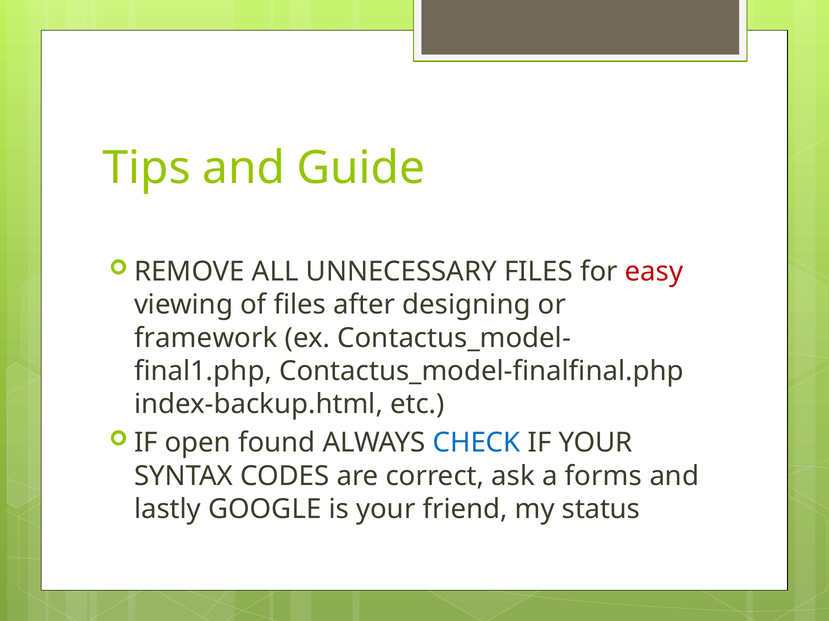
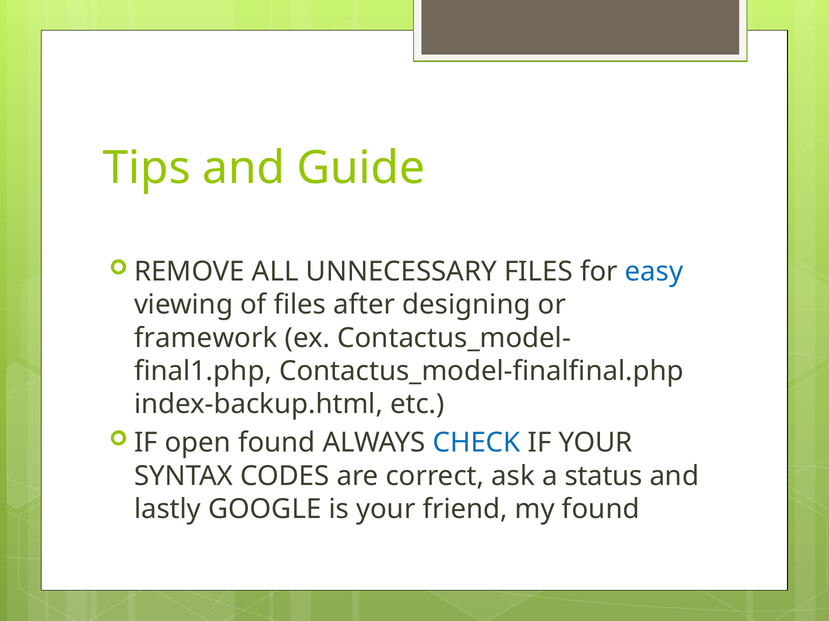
easy colour: red -> blue (654, 272)
forms: forms -> status (604, 476)
my status: status -> found (601, 510)
